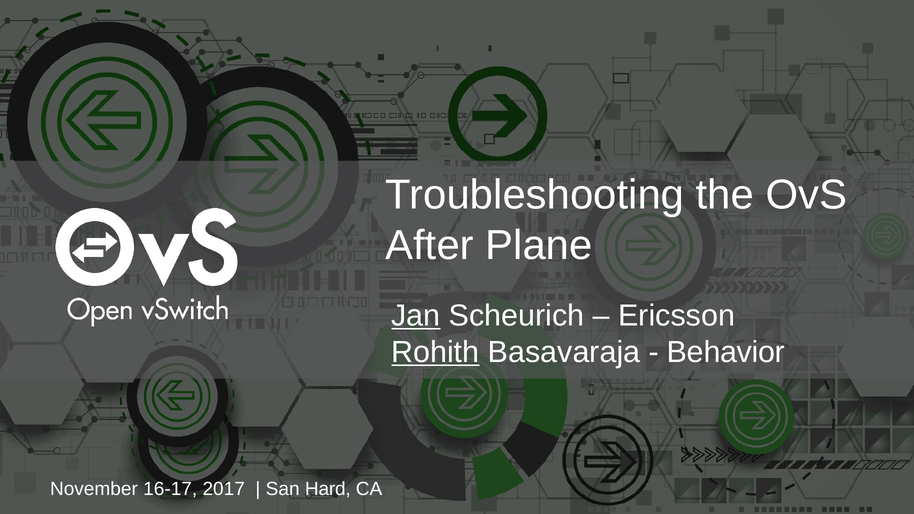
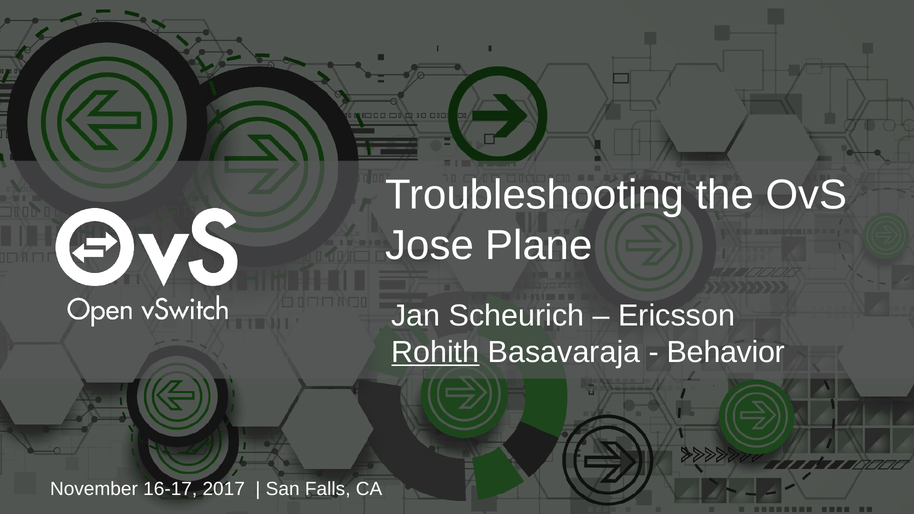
After: After -> Jose (430, 246)
Jan underline: present -> none (416, 316)
Hard: Hard -> Falls (328, 489)
